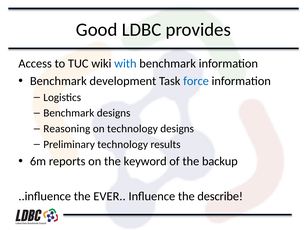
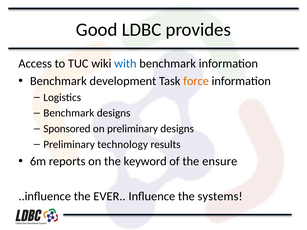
force colour: blue -> orange (196, 81)
Reasoning: Reasoning -> Sponsored (67, 129)
on technology: technology -> preliminary (133, 129)
backup: backup -> ensure (220, 161)
describe: describe -> systems (220, 197)
